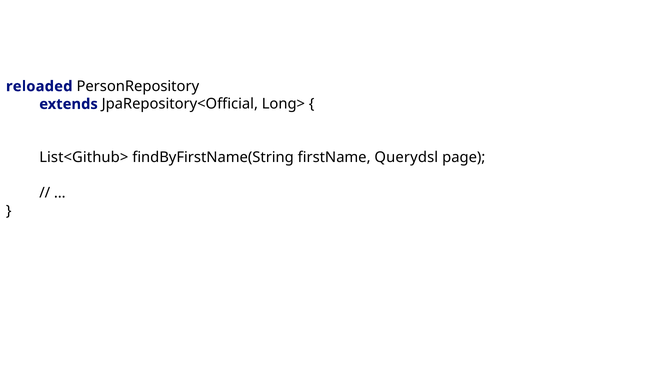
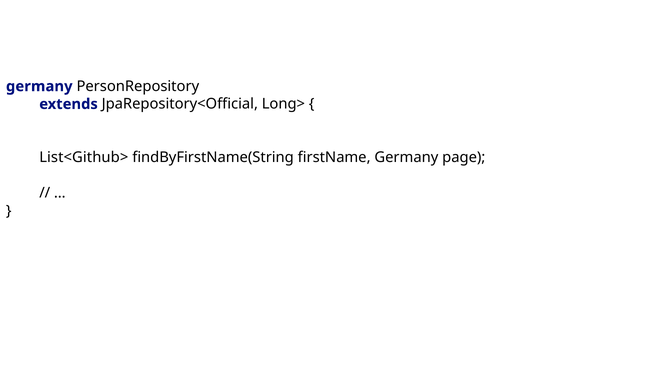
reloaded: reloaded -> germany (39, 86)
firstName Querydsl: Querydsl -> Germany (406, 157)
